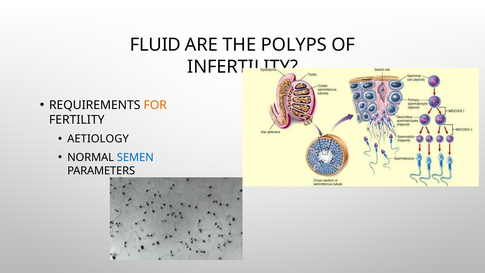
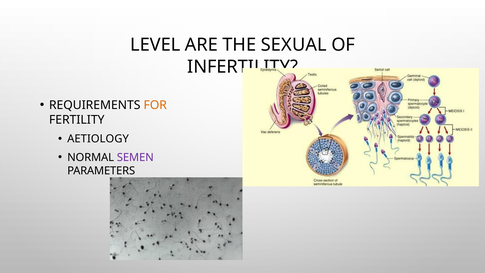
FLUID: FLUID -> LEVEL (155, 45)
POLYPS: POLYPS -> SEXUAL (294, 45)
SEMEN colour: blue -> purple (135, 157)
